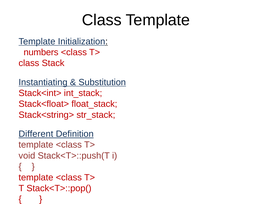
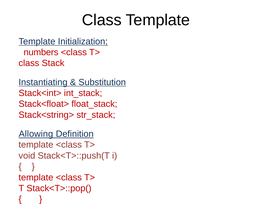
Different: Different -> Allowing (36, 134)
